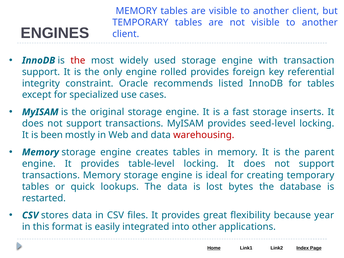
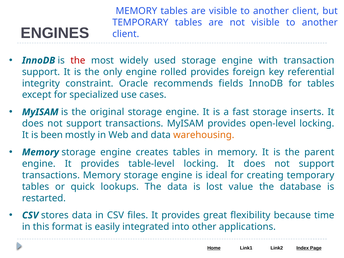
listed: listed -> fields (231, 83)
seed-level: seed-level -> open-level (273, 124)
warehousing colour: red -> orange (204, 135)
bytes: bytes -> value (241, 187)
year: year -> time (324, 215)
